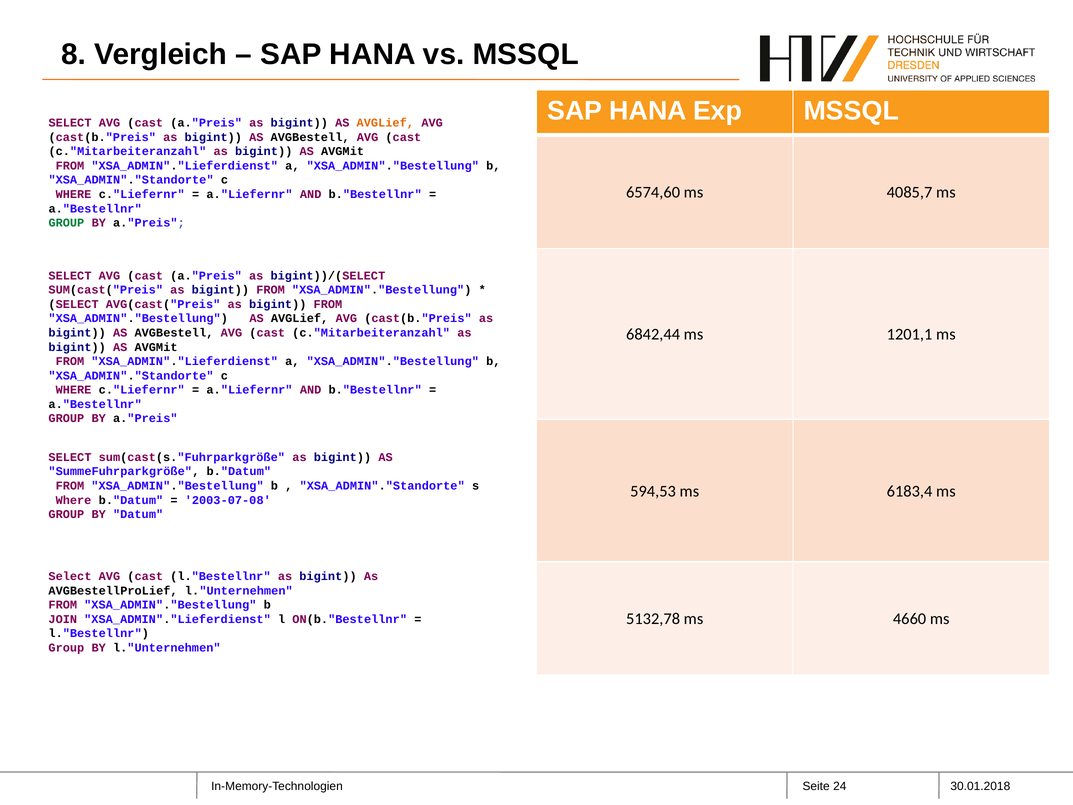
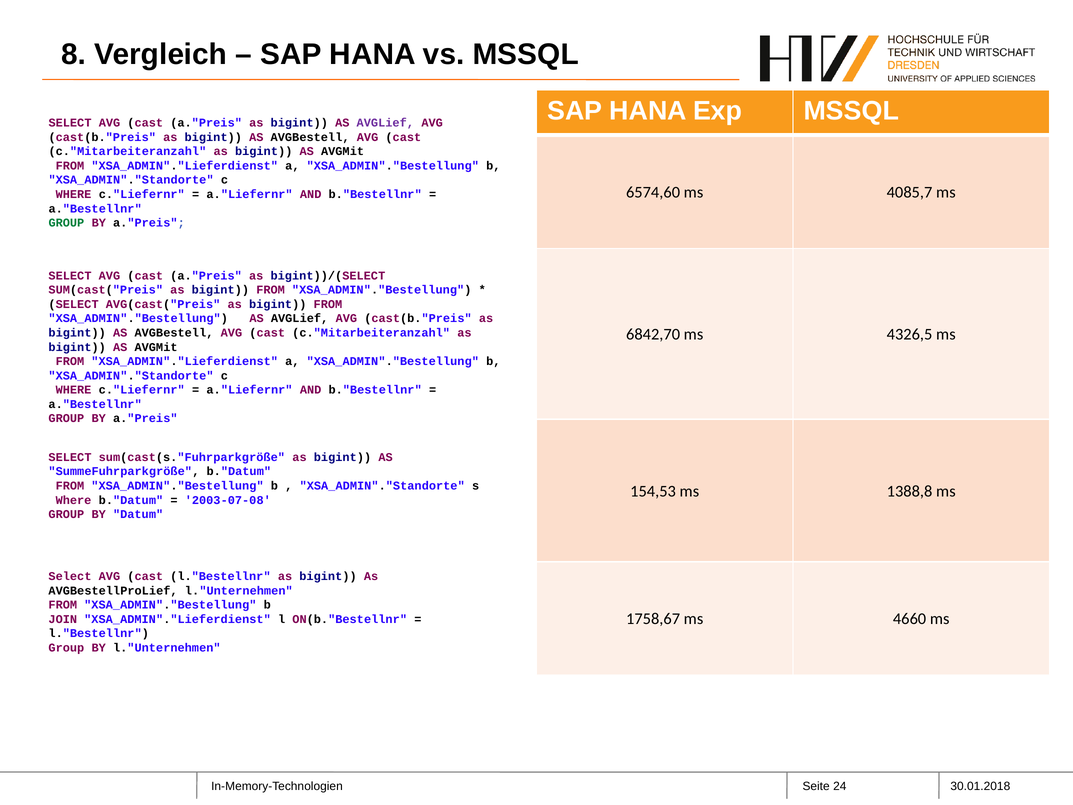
AVGLief colour: orange -> purple (385, 123)
6842,44: 6842,44 -> 6842,70 (653, 334)
1201,1: 1201,1 -> 4326,5 (910, 334)
594,53: 594,53 -> 154,53 (653, 491)
6183,4: 6183,4 -> 1388,8 (910, 491)
5132,78: 5132,78 -> 1758,67 (653, 619)
